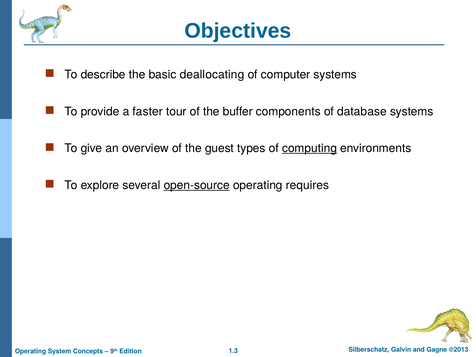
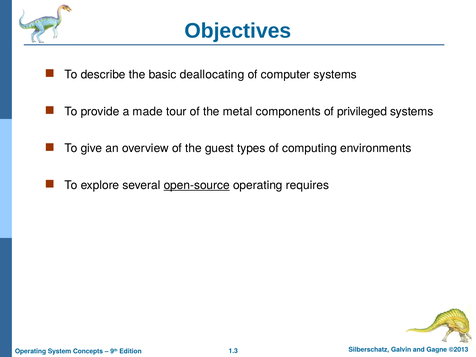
faster: faster -> made (148, 111)
buffer: buffer -> metal (238, 111)
database: database -> privileged (362, 111)
computing underline: present -> none (310, 148)
